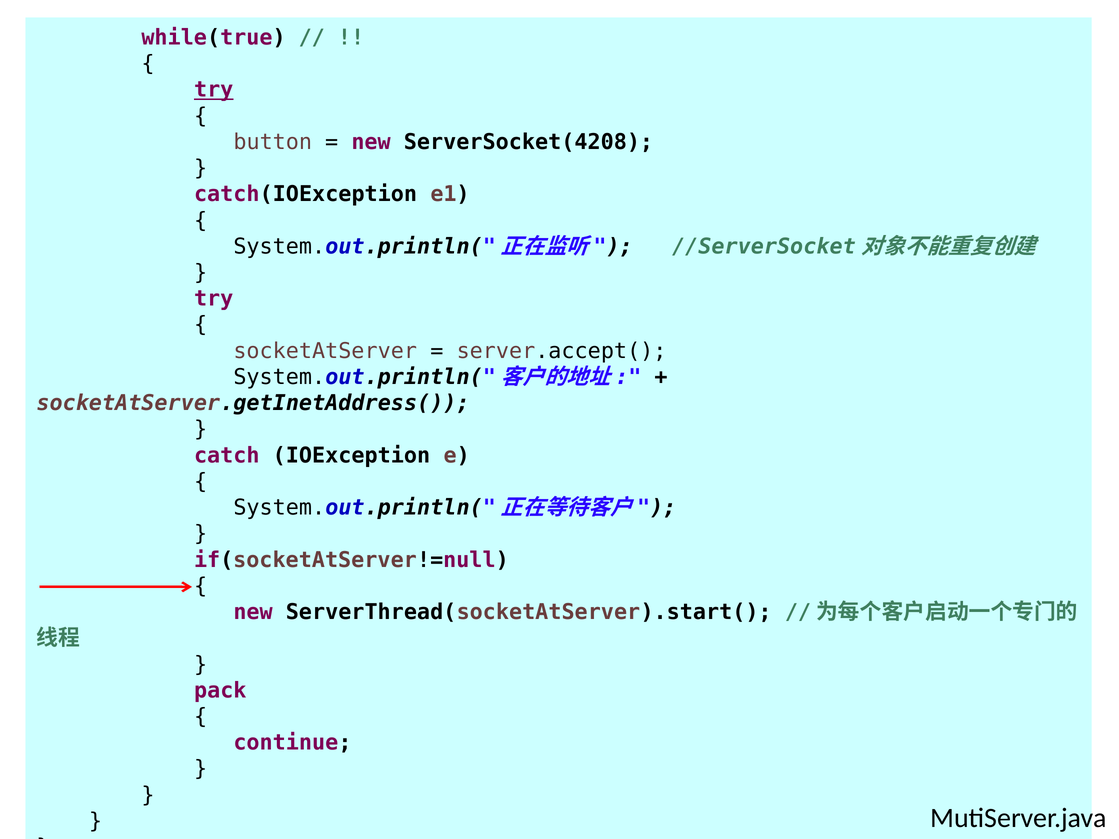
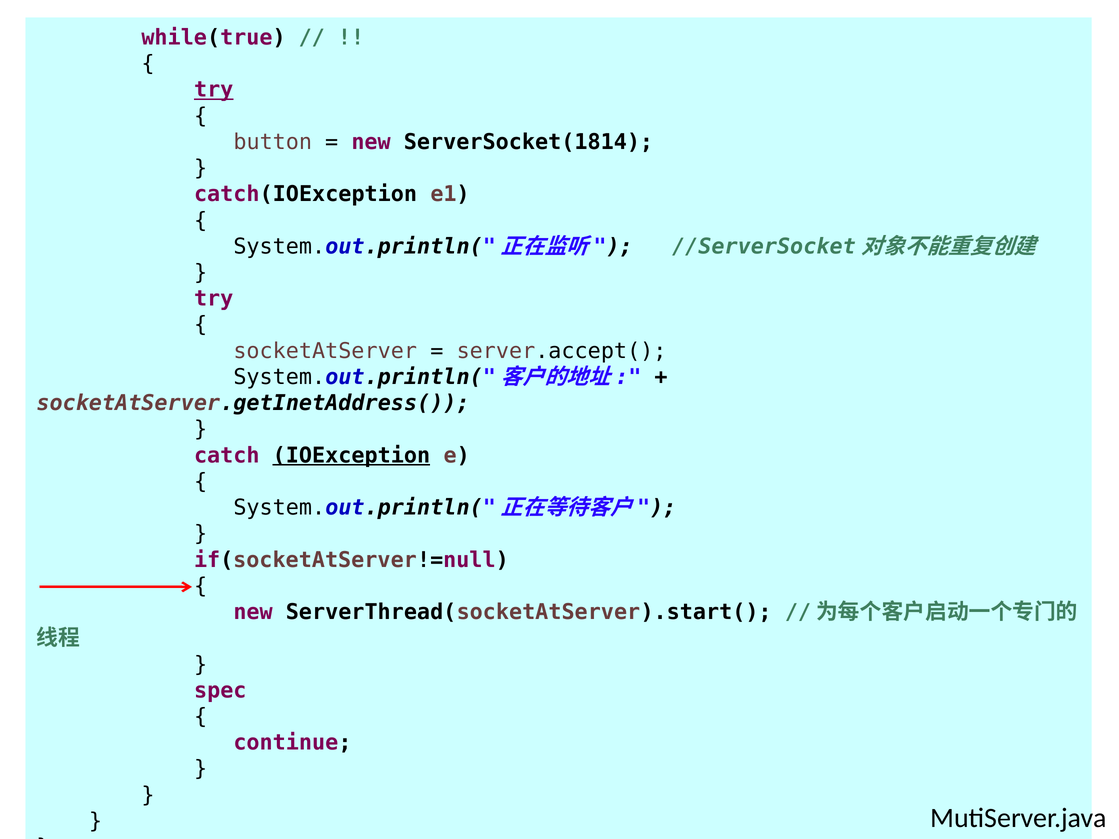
ServerSocket(4208: ServerSocket(4208 -> ServerSocket(1814 (528, 142)
IOException underline: none -> present (351, 456)
pack: pack -> spec (220, 691)
